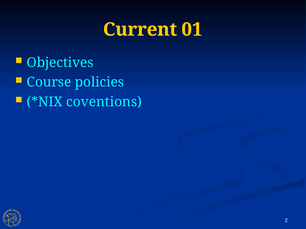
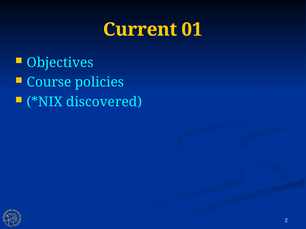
coventions: coventions -> discovered (104, 102)
